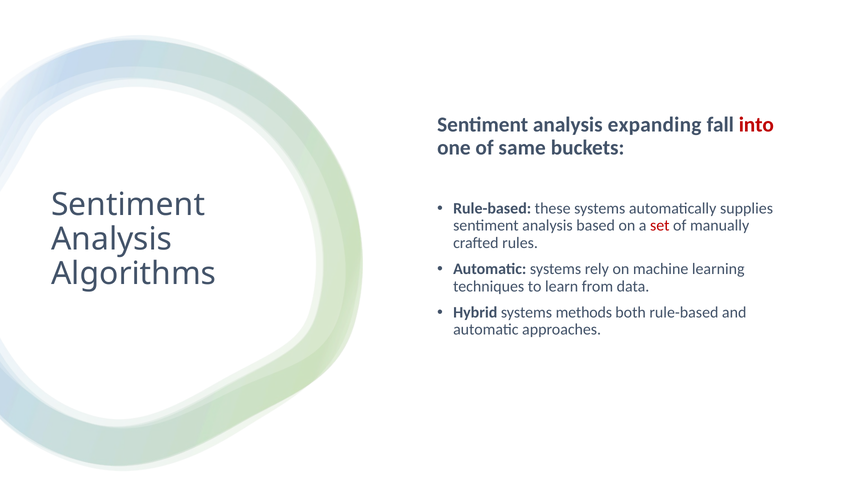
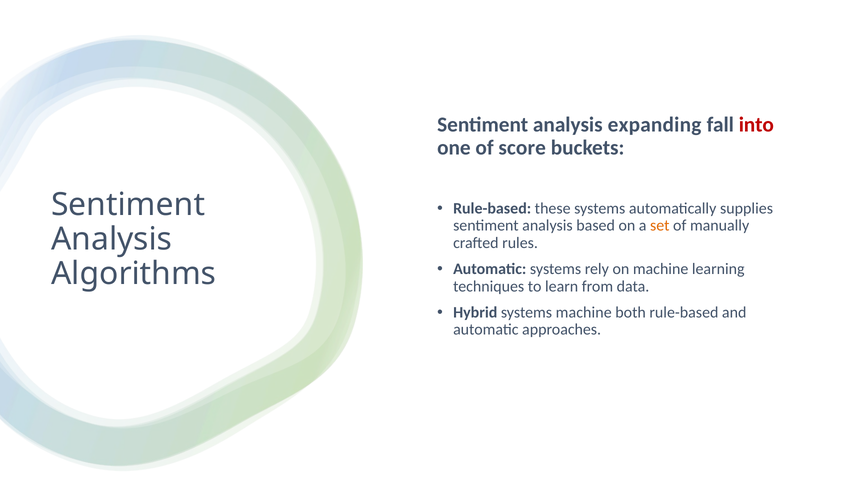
same: same -> score (522, 147)
set colour: red -> orange (660, 226)
systems methods: methods -> machine (584, 312)
